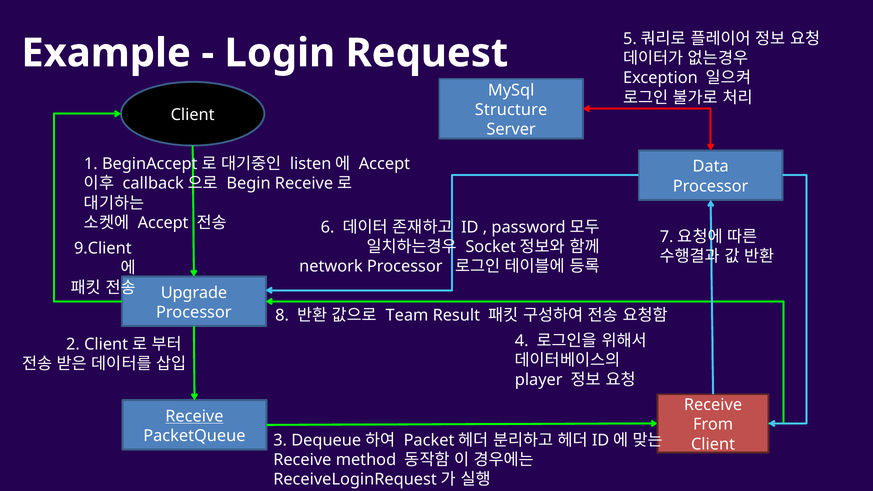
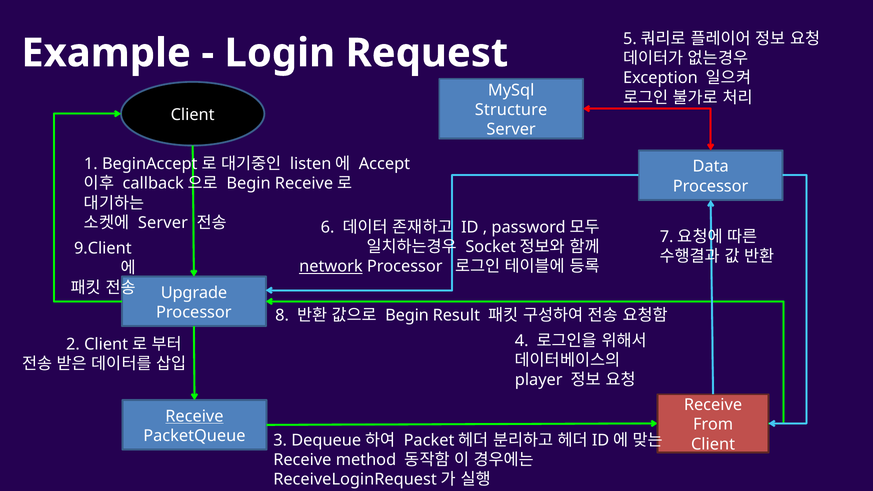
Accept: Accept -> Server (163, 223)
network underline: none -> present (331, 266)
Team: Team -> Begin (407, 315)
